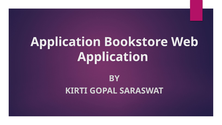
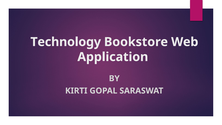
Application: Application -> Technology (66, 42)
